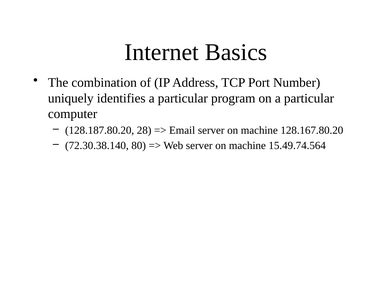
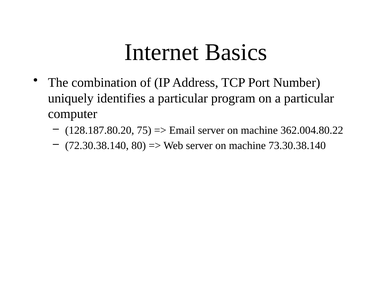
28: 28 -> 75 (144, 130)
128.167.80.20: 128.167.80.20 -> 362.004.80.22 (312, 130)
15.49.74.564: 15.49.74.564 -> 73.30.38.140 (297, 146)
